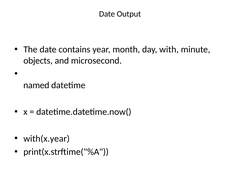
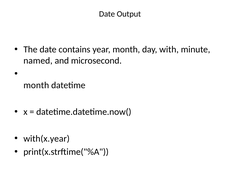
objects: objects -> named (38, 61)
named: named -> month (36, 85)
